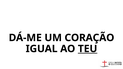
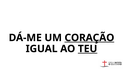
CORAÇÃO underline: none -> present (89, 38)
